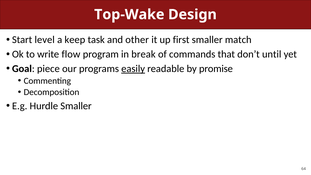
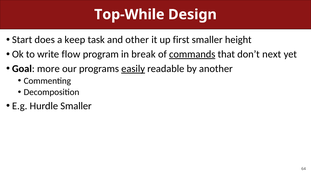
Top-Wake: Top-Wake -> Top-While (129, 14)
level: level -> does (45, 40)
match: match -> height (238, 40)
commands underline: none -> present (192, 54)
until: until -> next (272, 54)
piece: piece -> more (48, 69)
promise: promise -> another (216, 69)
